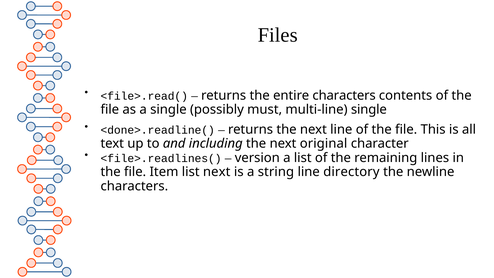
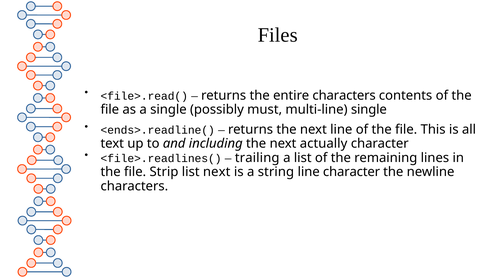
<done>.readline(: <done>.readline( -> <ends>.readline( (158, 130)
original: original -> actually (324, 144)
version: version -> trailing (257, 158)
Item: Item -> Strip (164, 172)
line directory: directory -> character (352, 172)
